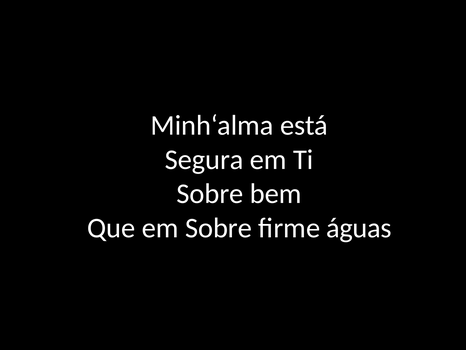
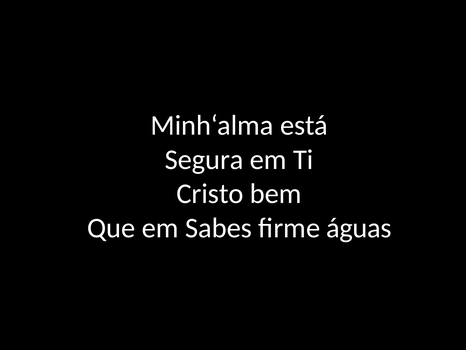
Sobre: Sobre -> Cristo (210, 194)
em Sobre: Sobre -> Sabes (219, 228)
